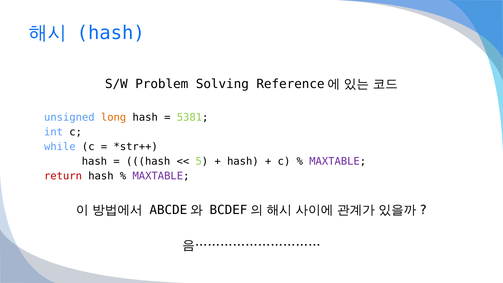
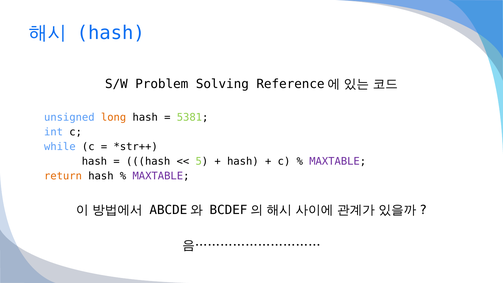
return colour: red -> orange (63, 176)
